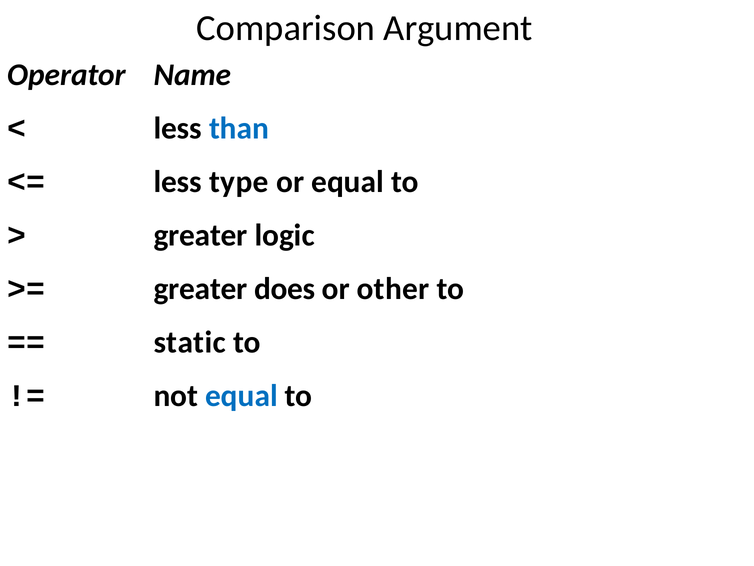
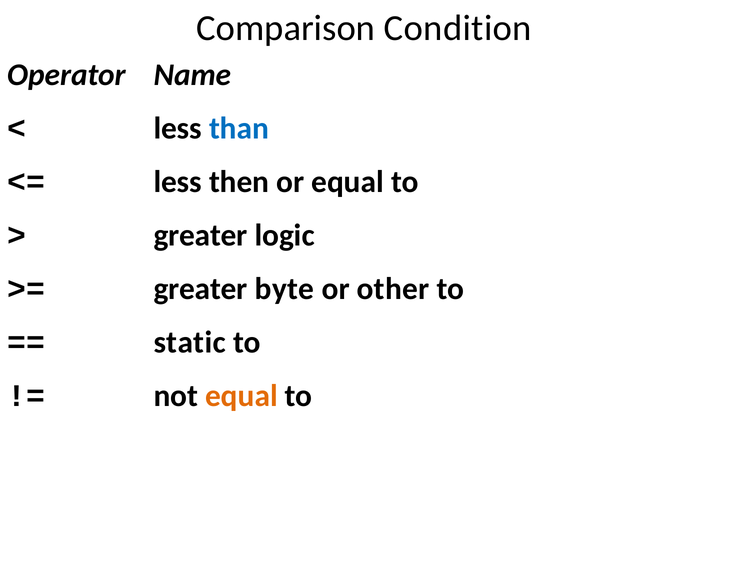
Argument: Argument -> Condition (458, 28)
type: type -> then (239, 182)
does: does -> byte (285, 289)
equal colour: blue -> orange (241, 395)
